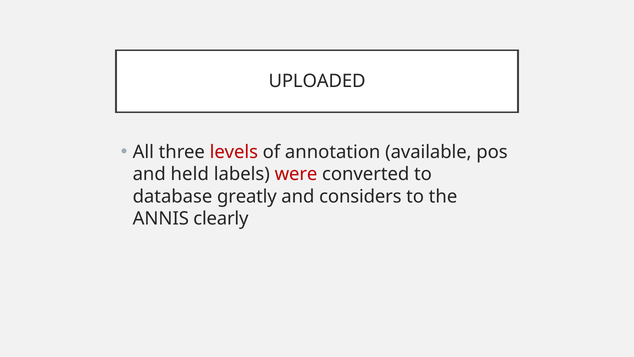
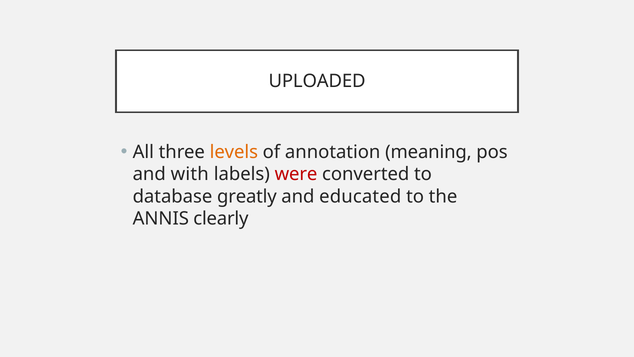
levels colour: red -> orange (234, 152)
available: available -> meaning (428, 152)
held: held -> with (190, 174)
considers: considers -> educated (360, 196)
